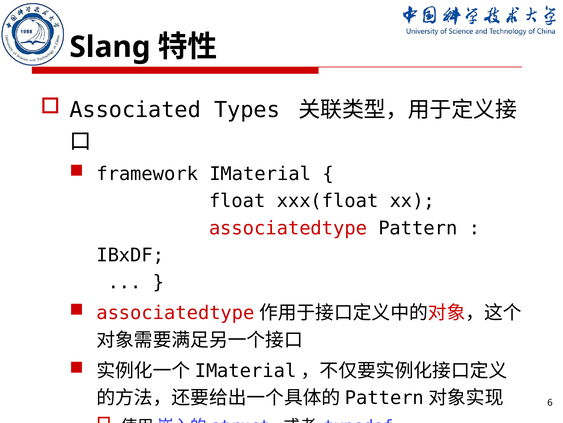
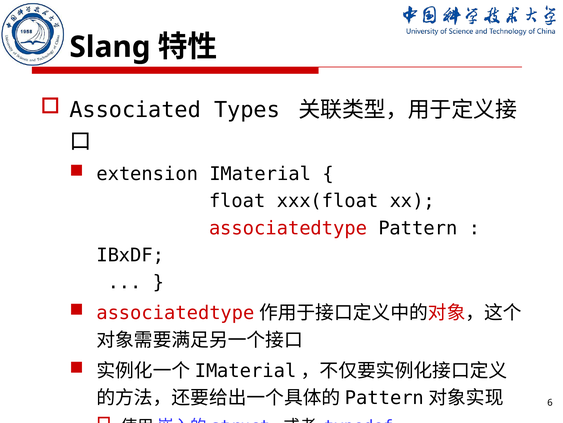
framework: framework -> extension (147, 174)
